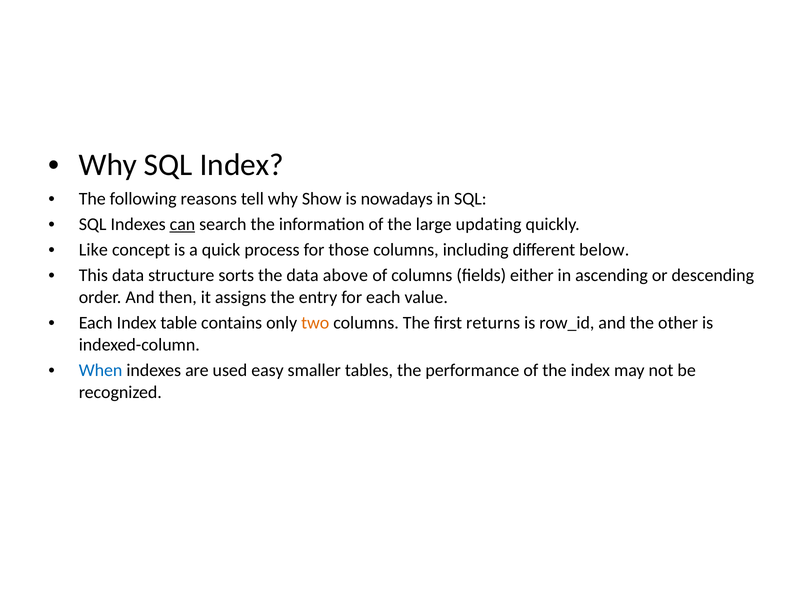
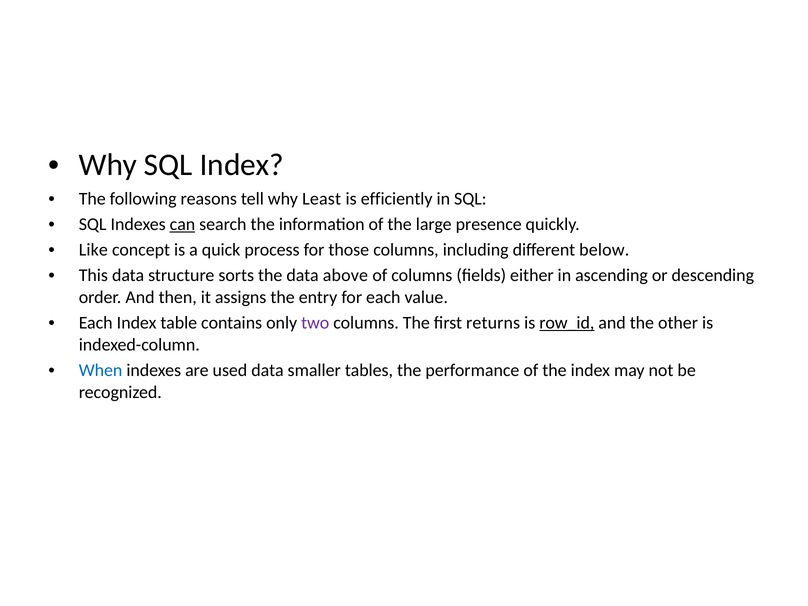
Show: Show -> Least (322, 199)
nowadays: nowadays -> efficiently (397, 199)
updating: updating -> presence (489, 224)
two colour: orange -> purple (315, 323)
row_id underline: none -> present (567, 323)
used easy: easy -> data (267, 370)
